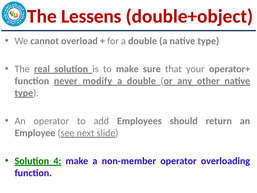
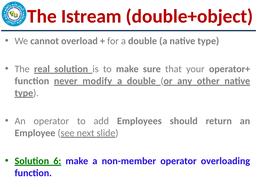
Lessens: Lessens -> Istream (91, 16)
4: 4 -> 6 (57, 161)
